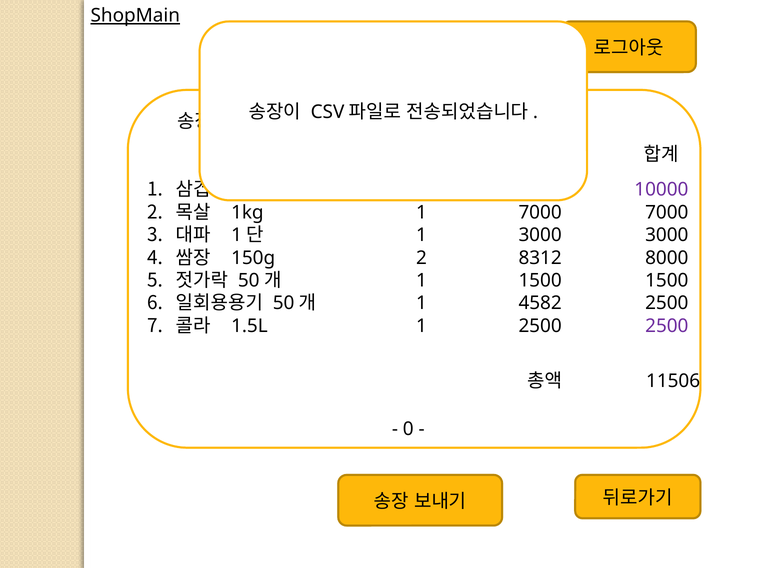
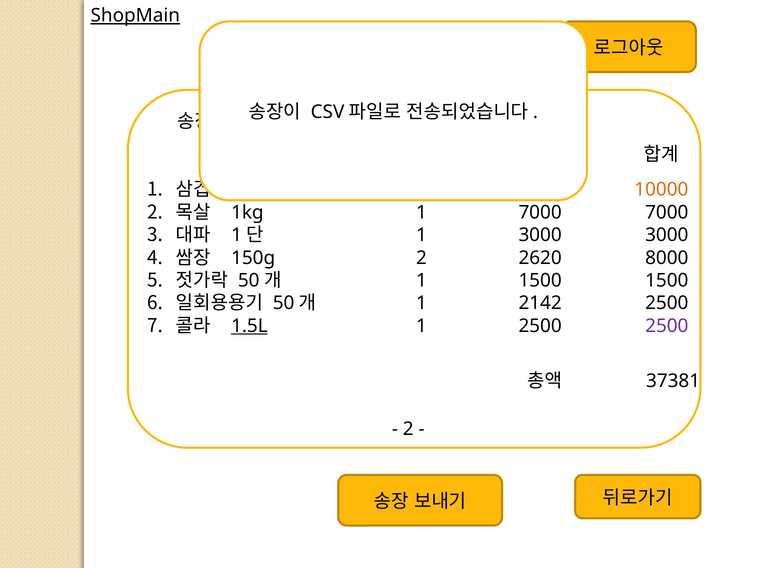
10000 colour: purple -> orange (661, 190)
8312: 8312 -> 2620 (540, 258)
4582: 4582 -> 2142 (540, 303)
1.5L underline: none -> present (249, 326)
11506: 11506 -> 37381 (673, 381)
0: 0 -> 2 (408, 429)
